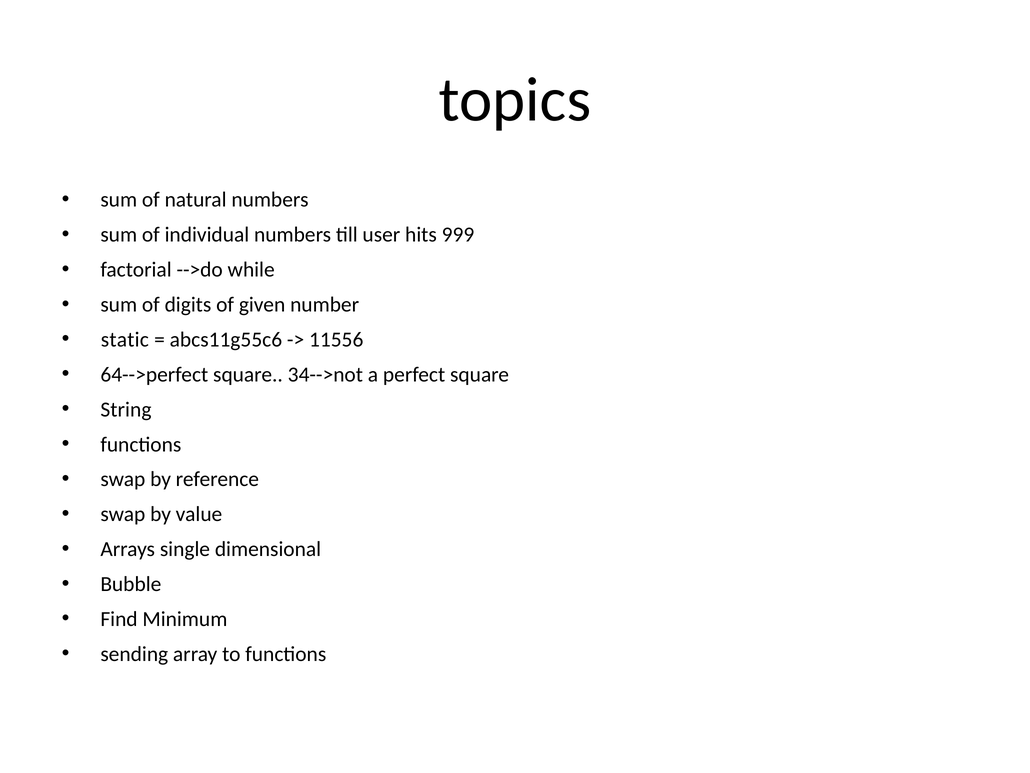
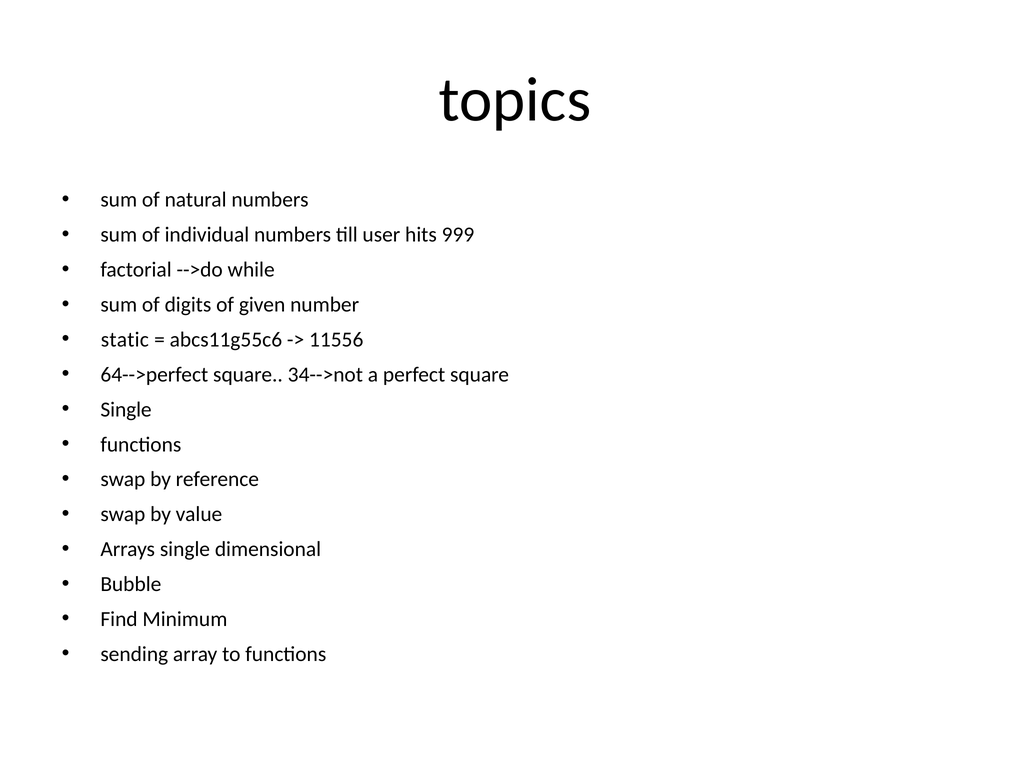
String: String -> Single (126, 409)
